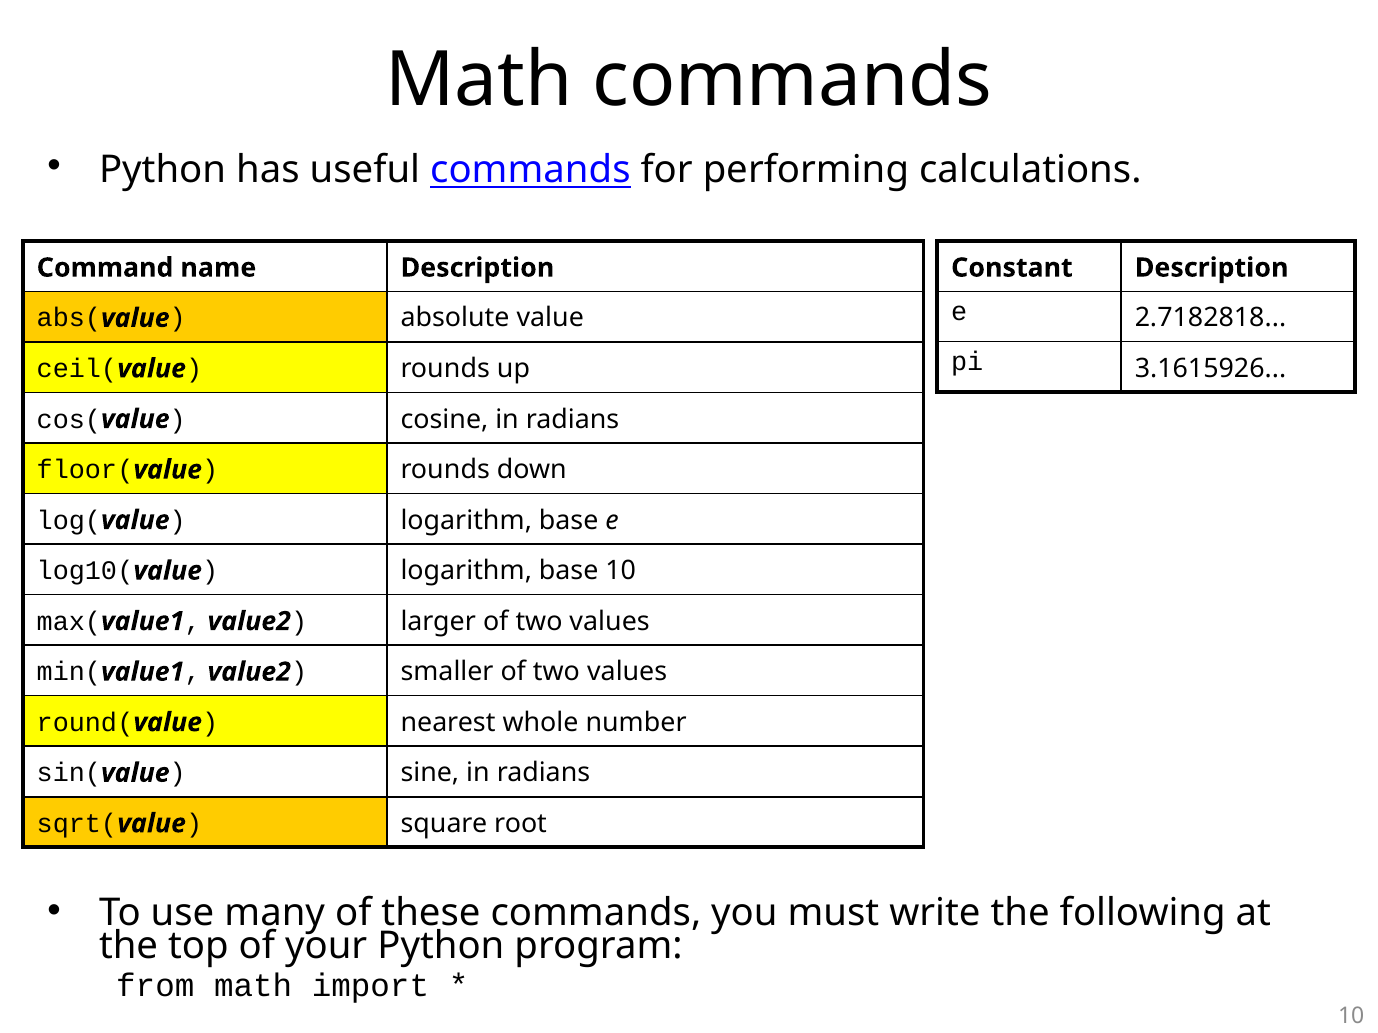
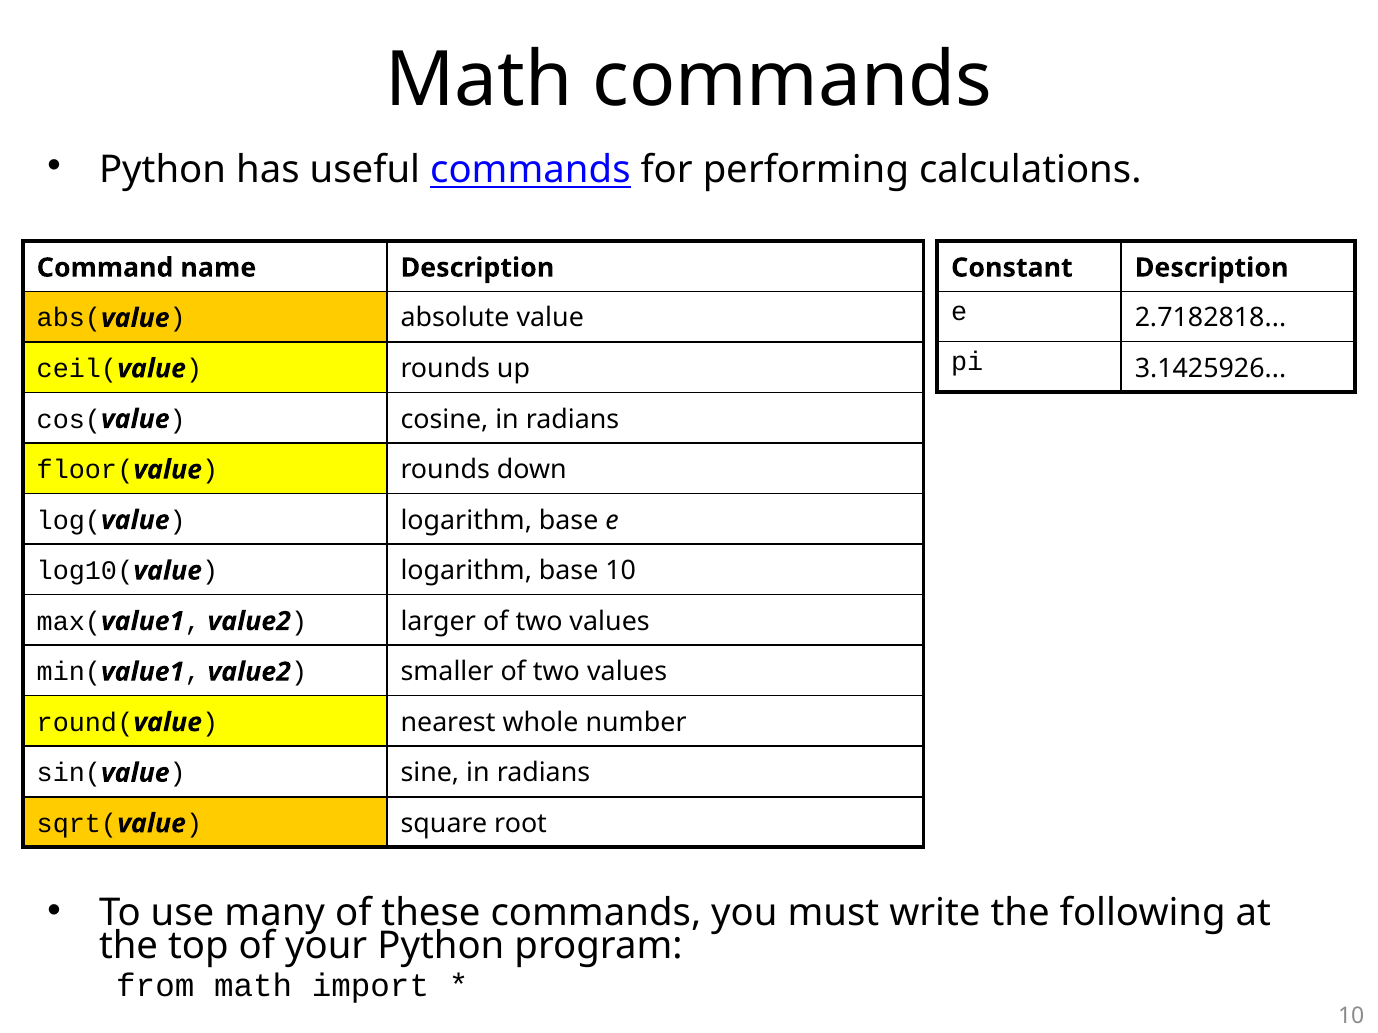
3.1615926: 3.1615926 -> 3.1425926 (1211, 369)
